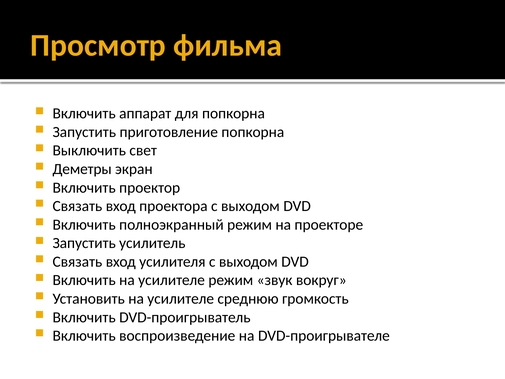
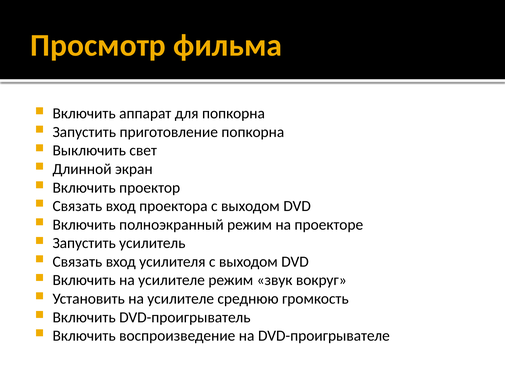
Деметры: Деметры -> Длинной (82, 169)
